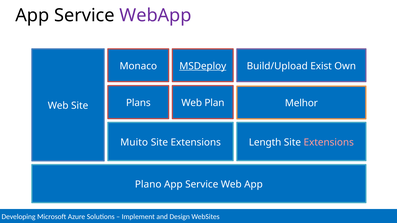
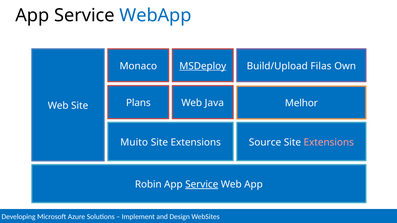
WebApp colour: purple -> blue (155, 15)
Exist: Exist -> Filas (321, 66)
Plan: Plan -> Java (214, 103)
Length: Length -> Source (265, 143)
Plano: Plano -> Robin (148, 185)
Service underline: none -> present (202, 185)
